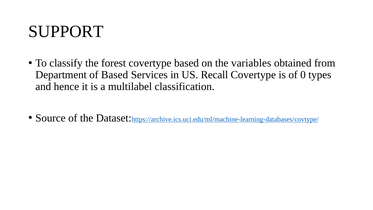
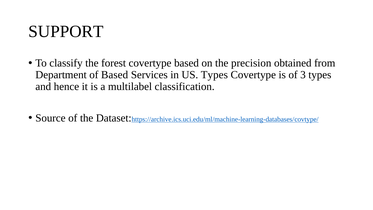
variables: variables -> precision (251, 63)
US Recall: Recall -> Types (214, 75)
0: 0 -> 3 (303, 75)
